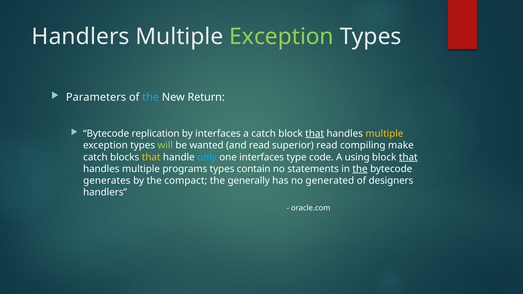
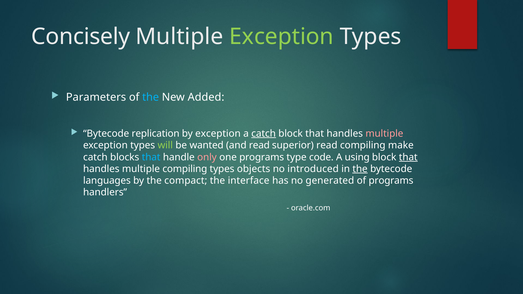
Handlers: Handlers -> Concisely (81, 37)
Return: Return -> Added (206, 97)
by interfaces: interfaces -> exception (218, 134)
catch underline: none -> present (264, 134)
that underline: present -> none (315, 134)
multiple colour: yellow -> pink (384, 134)
that colour: yellow -> light blue (151, 157)
only colour: light blue -> pink (207, 157)
one interfaces: interfaces -> programs (262, 157)
multiple programs: programs -> compiling (185, 169)
contain: contain -> objects (254, 169)
statements: statements -> introduced (313, 169)
generates: generates -> languages (107, 181)
generally: generally -> interface (249, 181)
of designers: designers -> programs (391, 181)
